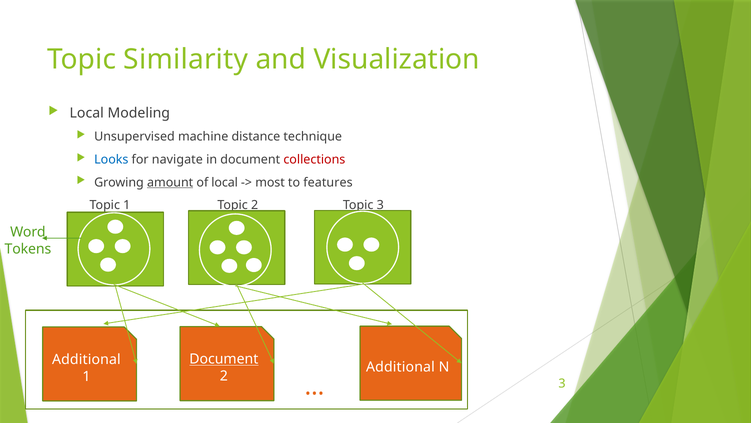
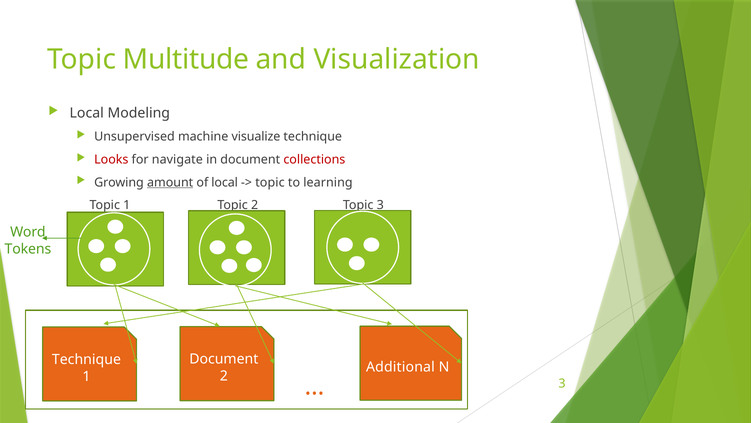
Similarity: Similarity -> Multitude (186, 59)
distance: distance -> visualize (256, 137)
Looks colour: blue -> red (111, 159)
most: most -> topic (270, 182)
features: features -> learning (328, 182)
Document underline: present -> none (224, 359)
Additional: Additional -> Technique (86, 359)
